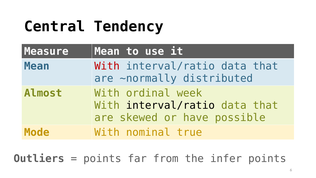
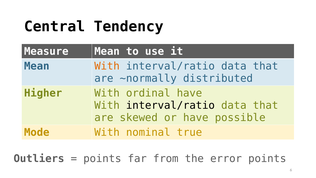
With colour: red -> orange (107, 66)
Almost: Almost -> Higher (43, 93)
ordinal week: week -> have (189, 93)
infer: infer -> error (226, 158)
